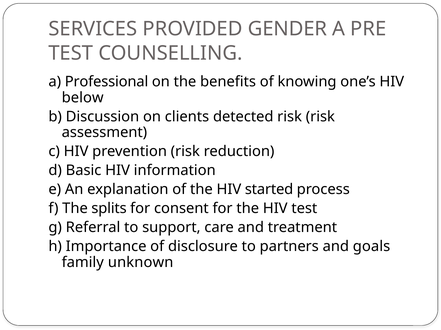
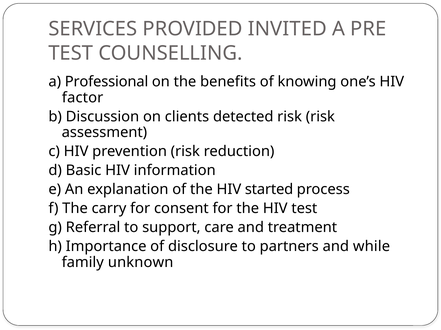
GENDER: GENDER -> INVITED (287, 29)
below: below -> factor (83, 98)
splits: splits -> carry (109, 209)
goals: goals -> while (372, 247)
